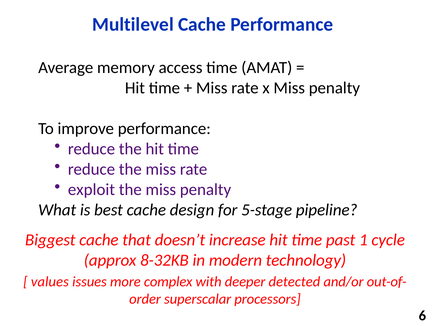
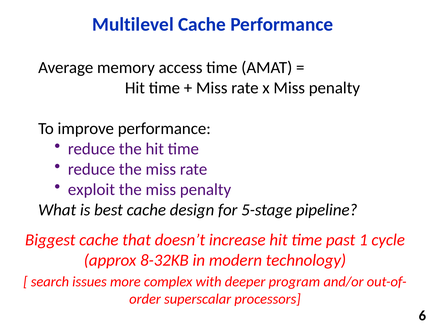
values: values -> search (50, 281)
detected: detected -> program (294, 281)
